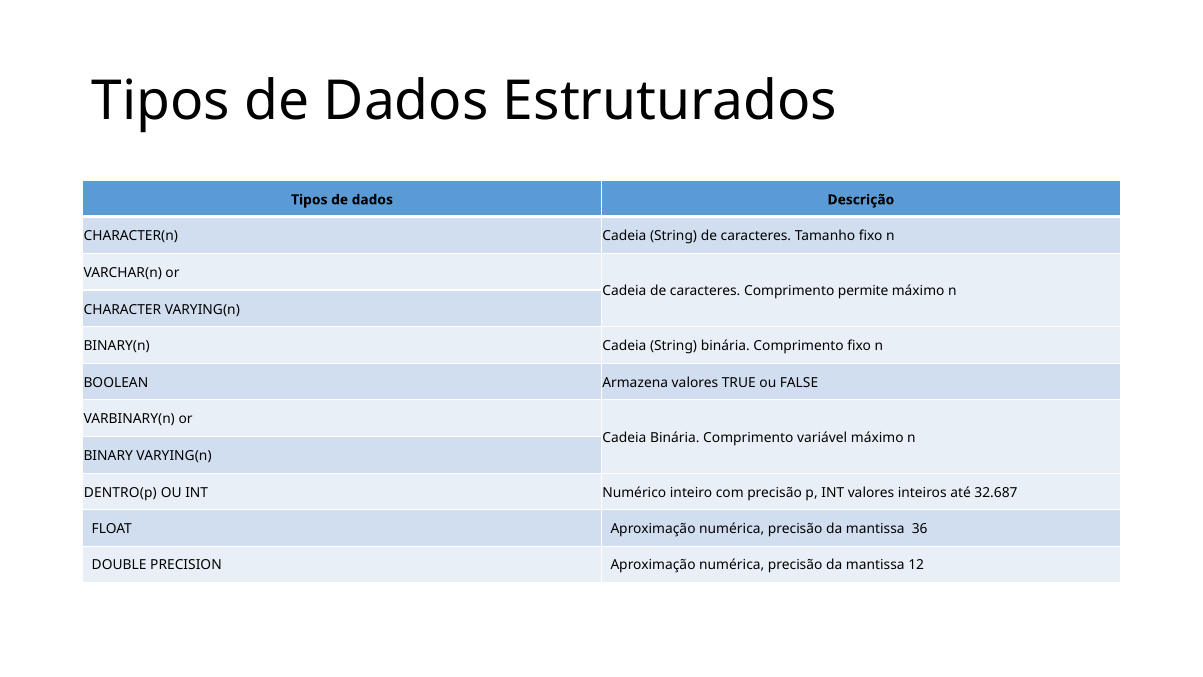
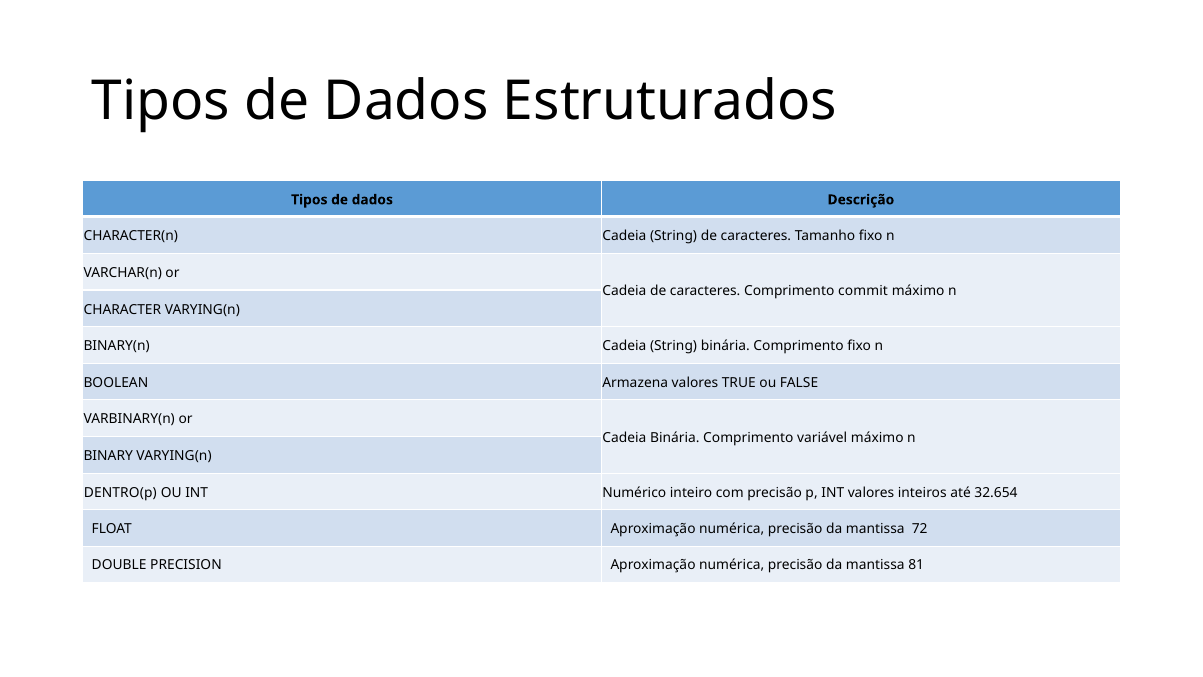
permite: permite -> commit (863, 291)
32.687: 32.687 -> 32.654 (996, 492)
36: 36 -> 72 (920, 528)
12: 12 -> 81 (916, 565)
